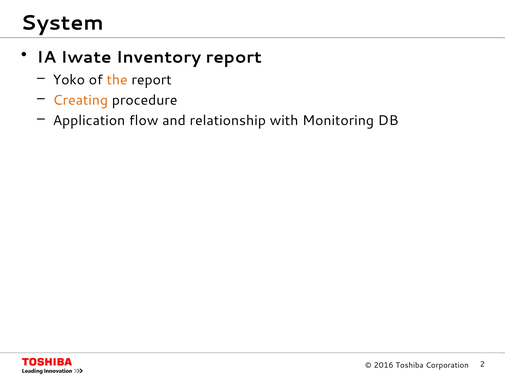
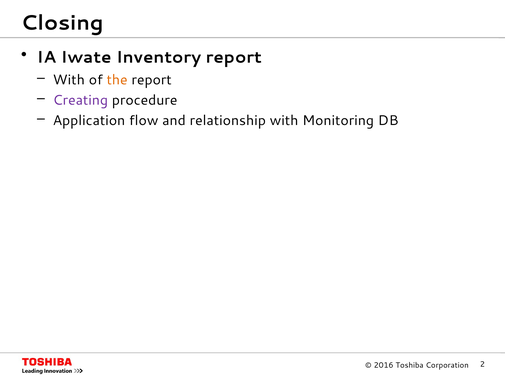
System: System -> Closing (62, 23)
Yoko: Yoko -> With (69, 80)
Creating colour: orange -> purple (80, 100)
